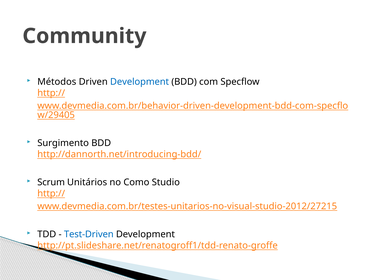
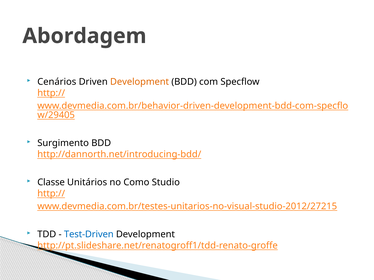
Community: Community -> Abordagem (84, 36)
Métodos: Métodos -> Cenários (57, 82)
Development colour: blue -> orange (140, 82)
Scrum: Scrum -> Classe (51, 183)
